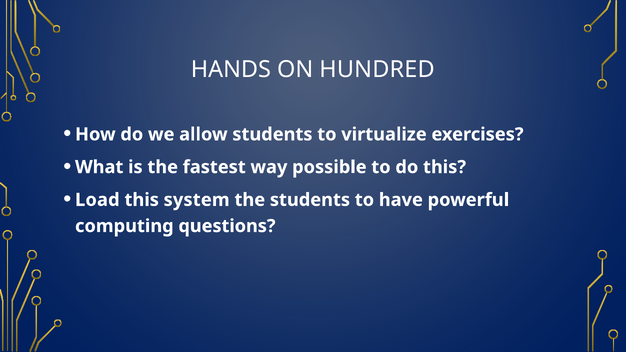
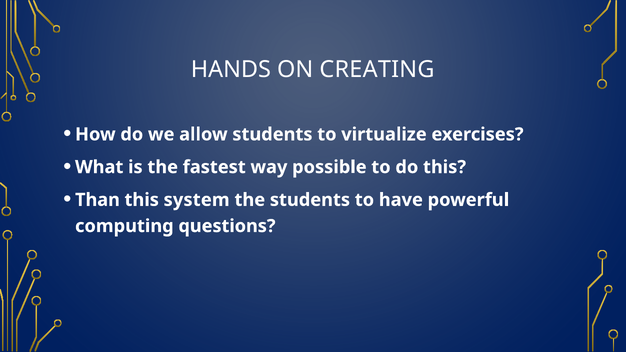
HUNDRED: HUNDRED -> CREATING (377, 70)
Load: Load -> Than (97, 200)
